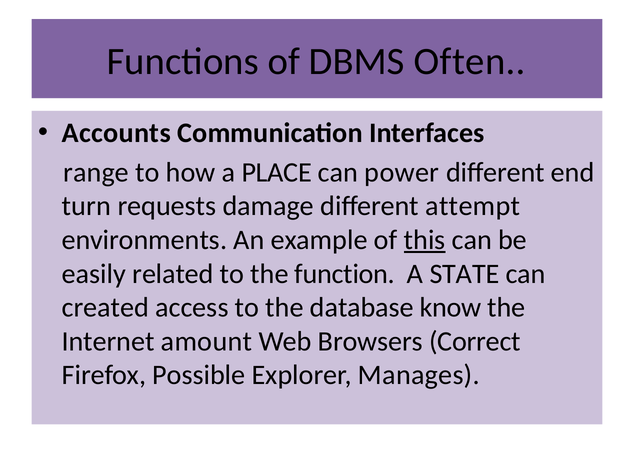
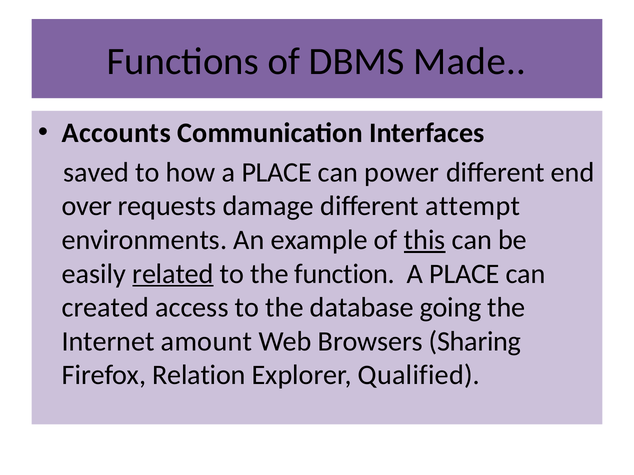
Often: Often -> Made (470, 61)
range: range -> saved (96, 173)
turn: turn -> over (87, 206)
related underline: none -> present (173, 274)
STATE: STATE -> PLACE (465, 274)
know: know -> going (451, 308)
Correct: Correct -> Sharing (475, 342)
Possible: Possible -> Relation (199, 376)
Manages: Manages -> Qualified (419, 376)
